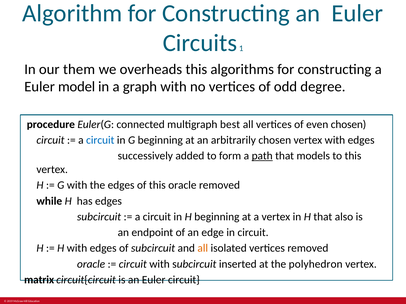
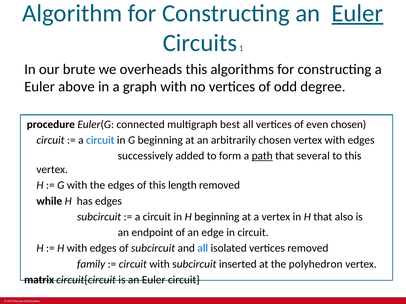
Euler underline: none -> present (357, 13)
them: them -> brute (79, 69)
model: model -> above (76, 87)
models: models -> several (313, 156)
this oracle: oracle -> length (182, 186)
all colour: orange -> blue (203, 249)
oracle: oracle -> family (91, 264)
